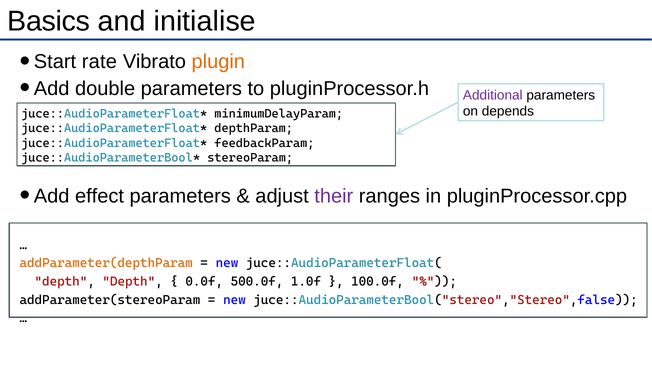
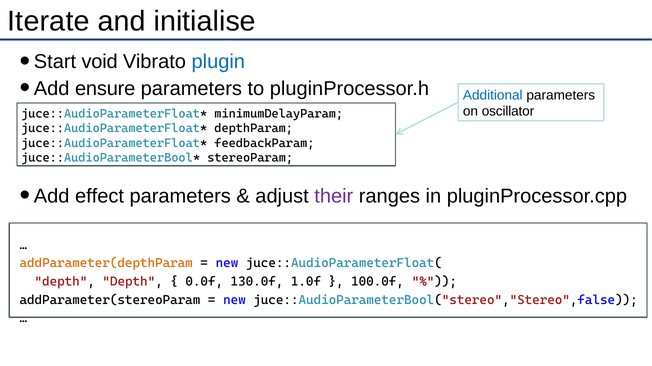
Basics: Basics -> Iterate (48, 21)
rate: rate -> void (100, 62)
plugin colour: orange -> blue (218, 62)
double: double -> ensure (105, 89)
Additional colour: purple -> blue (493, 95)
depends: depends -> oscillator (508, 112)
500.0f: 500.0f -> 130.0f (257, 282)
